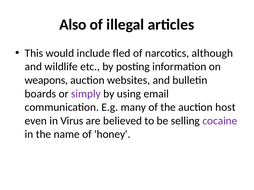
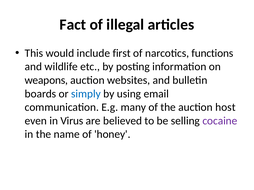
Also: Also -> Fact (73, 25)
fled: fled -> first (122, 53)
although: although -> functions (212, 53)
simply colour: purple -> blue (86, 94)
